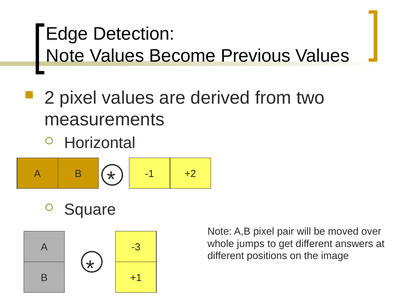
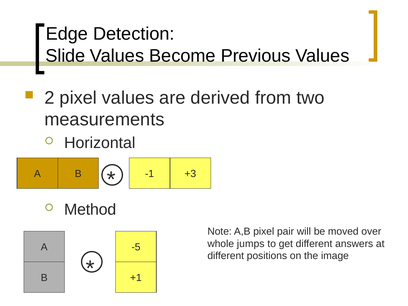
Note: Note -> Slide (65, 56)
+2: +2 -> +3 (190, 174)
Square: Square -> Method (90, 210)
-3: -3 -> -5 (136, 247)
